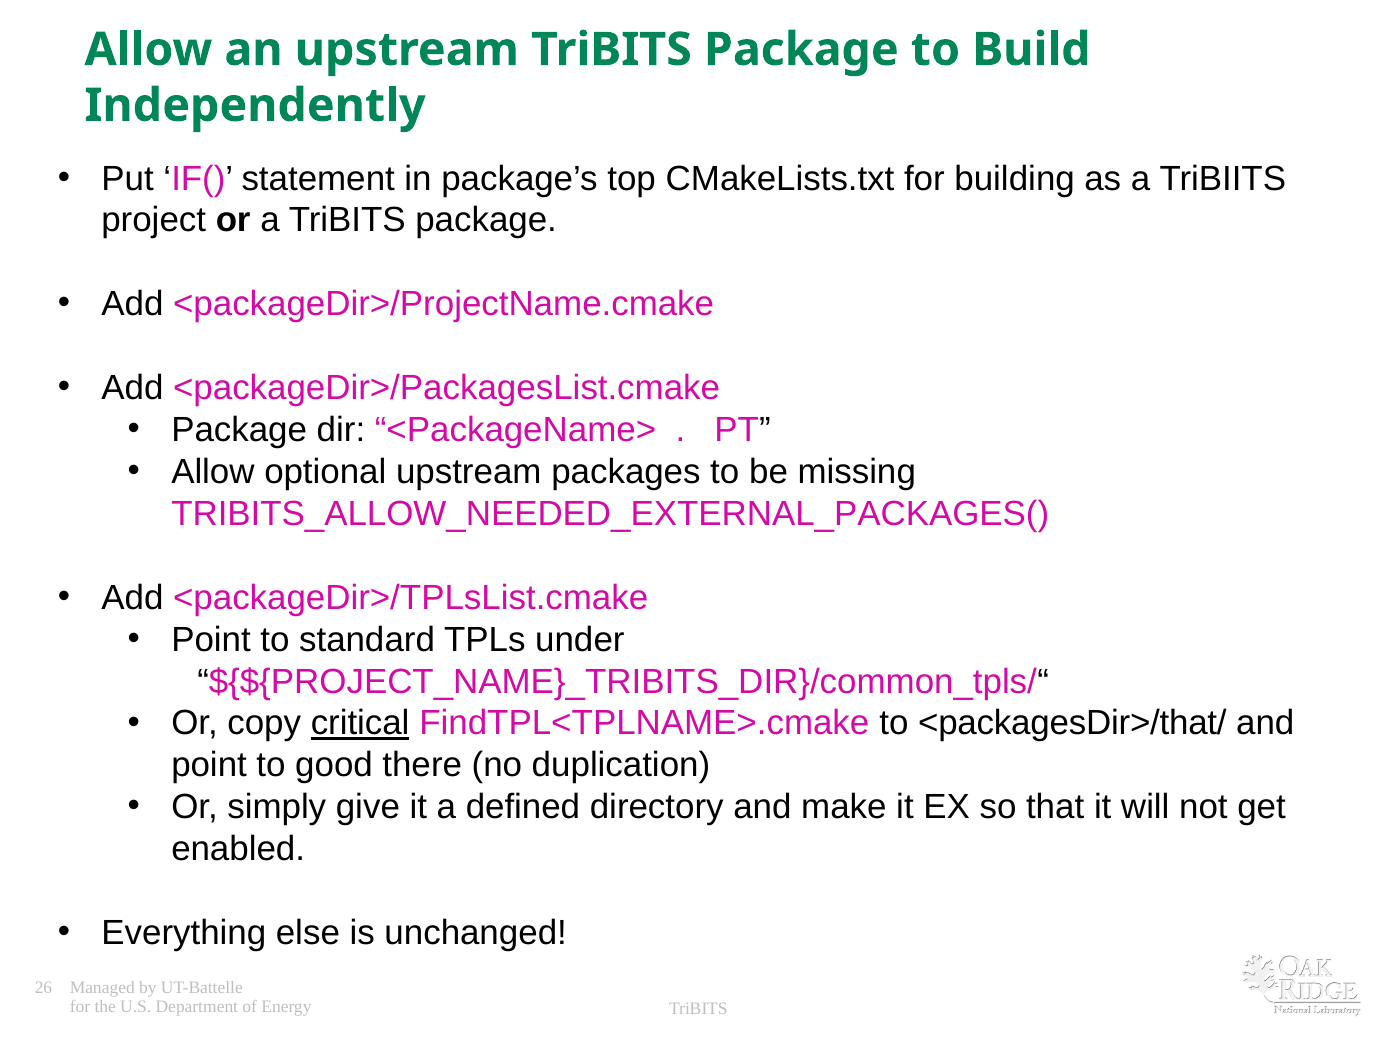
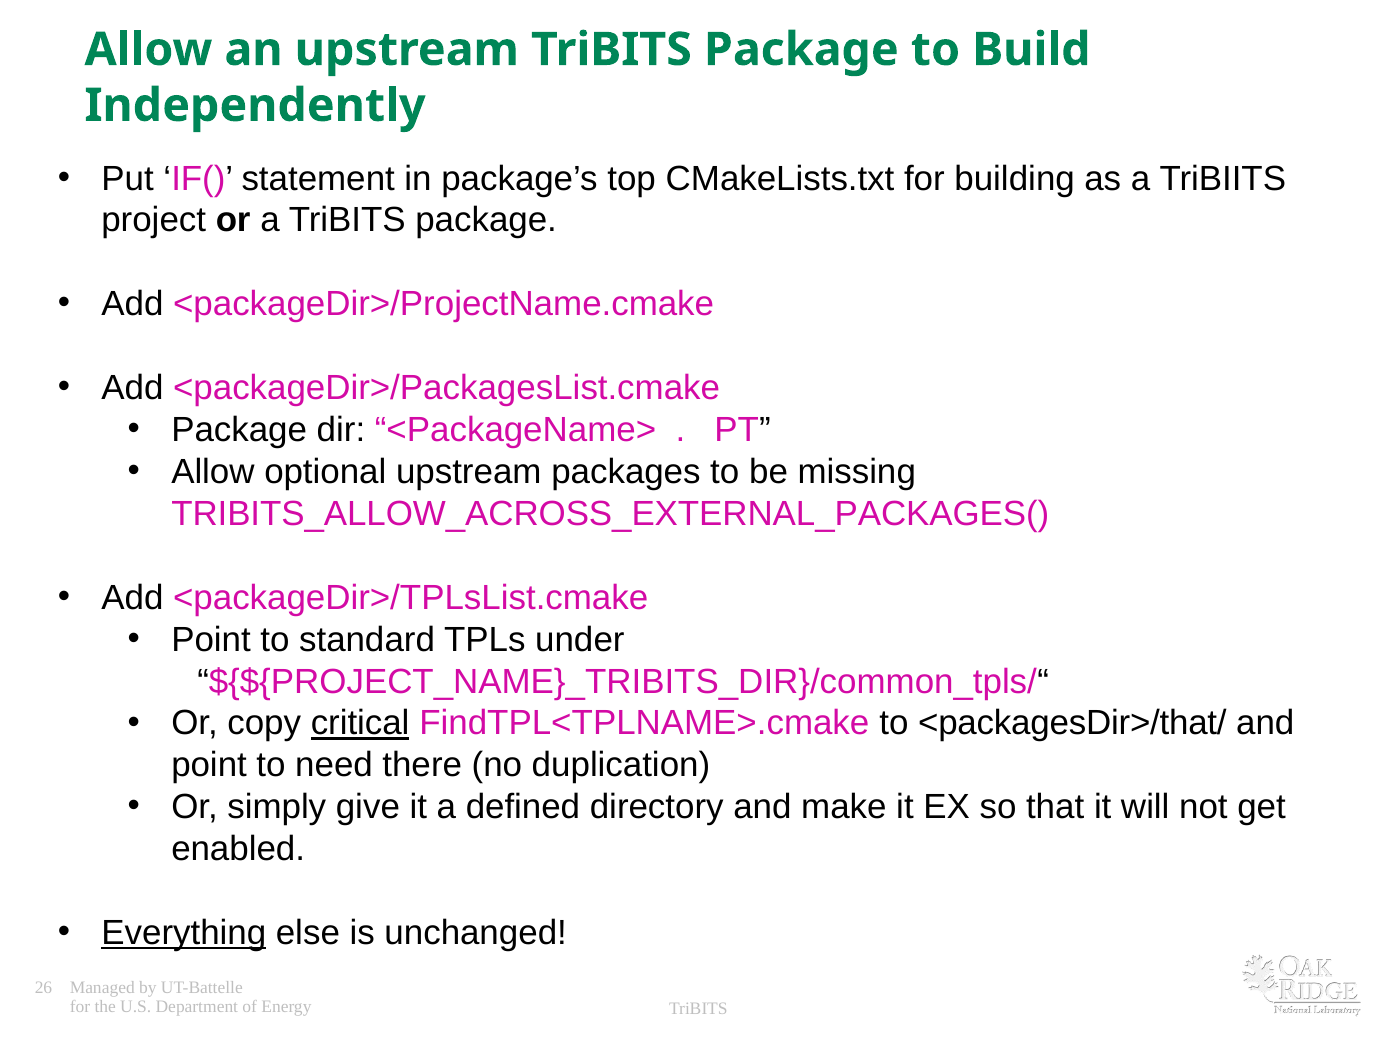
TRIBITS_ALLOW_NEEDED_EXTERNAL_PACKAGES(: TRIBITS_ALLOW_NEEDED_EXTERNAL_PACKAGES( -> TRIBITS_ALLOW_ACROSS_EXTERNAL_PACKAGES( (610, 514)
good: good -> need (334, 765)
Everything underline: none -> present (184, 933)
